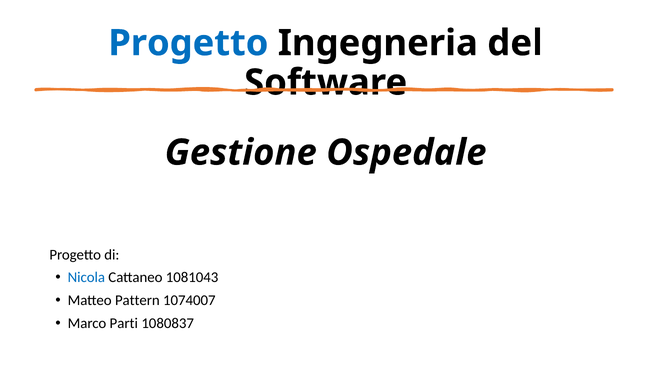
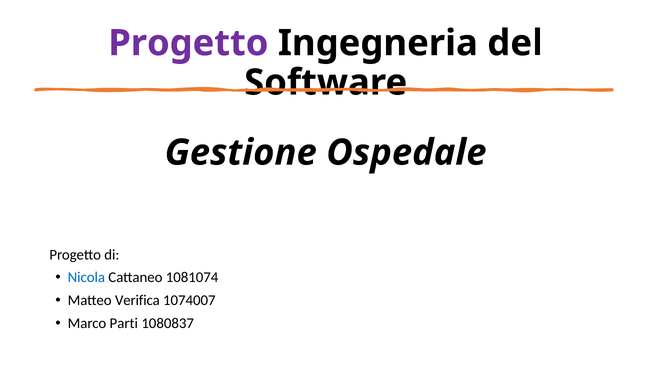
Progetto colour: blue -> purple (188, 43)
1081043: 1081043 -> 1081074 (192, 277)
Pattern: Pattern -> Verifica (137, 300)
